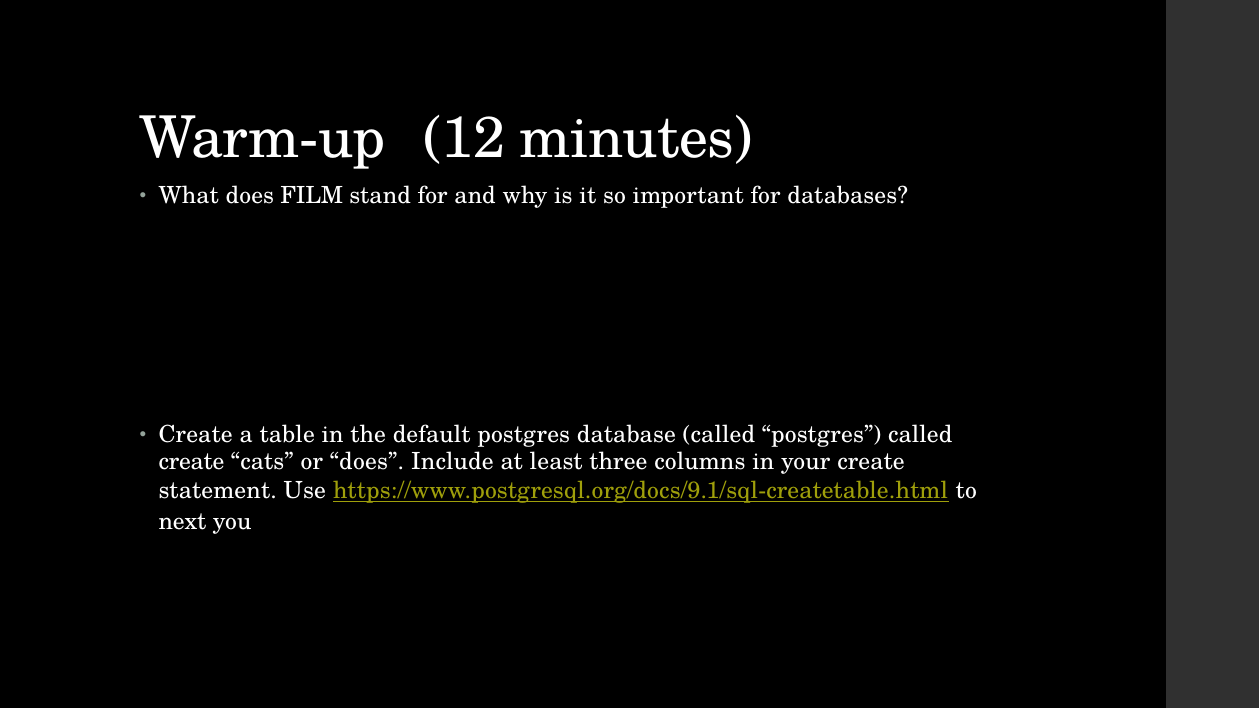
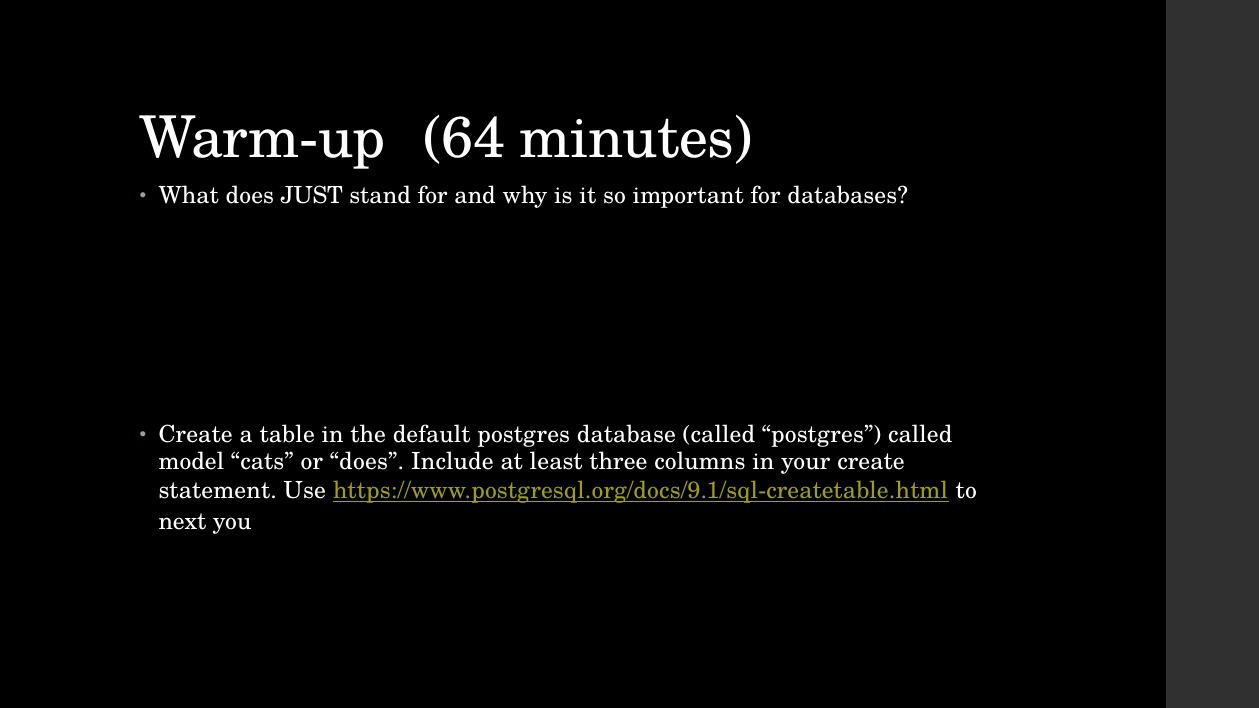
12: 12 -> 64 (464, 138)
FILM: FILM -> JUST (312, 196)
create: create -> model (191, 462)
